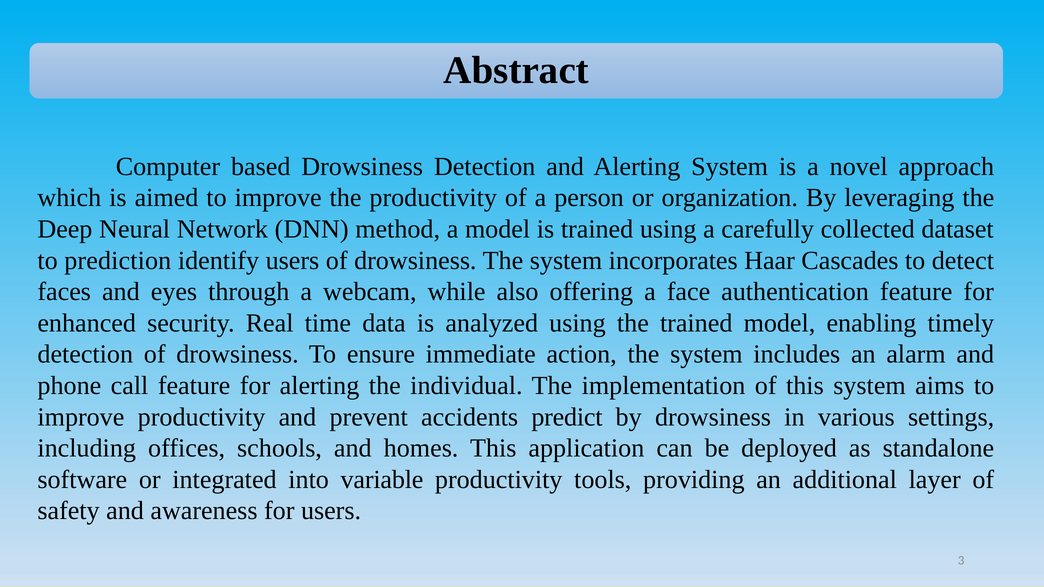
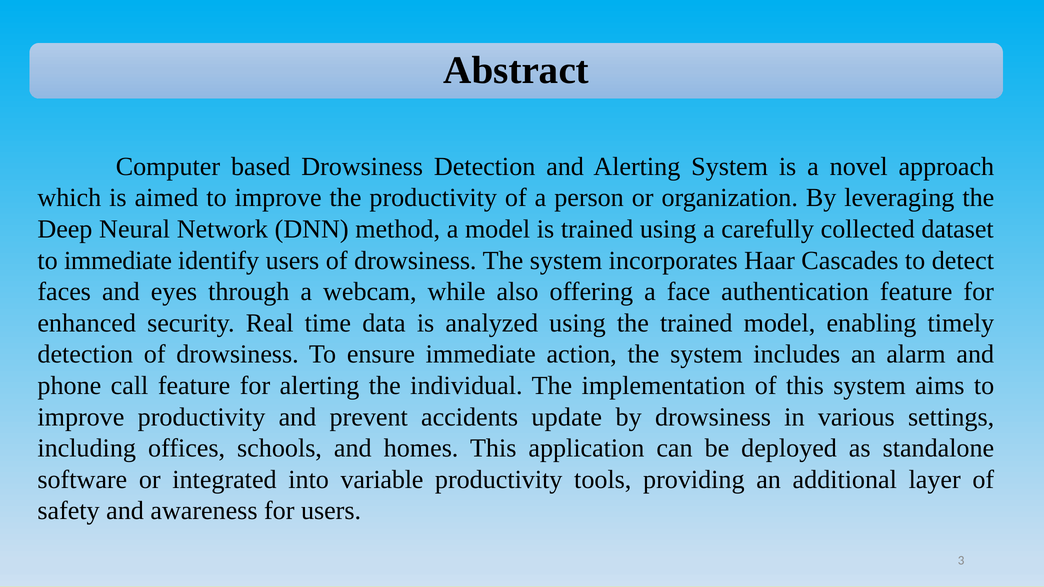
to prediction: prediction -> immediate (118, 261)
predict: predict -> update (567, 417)
